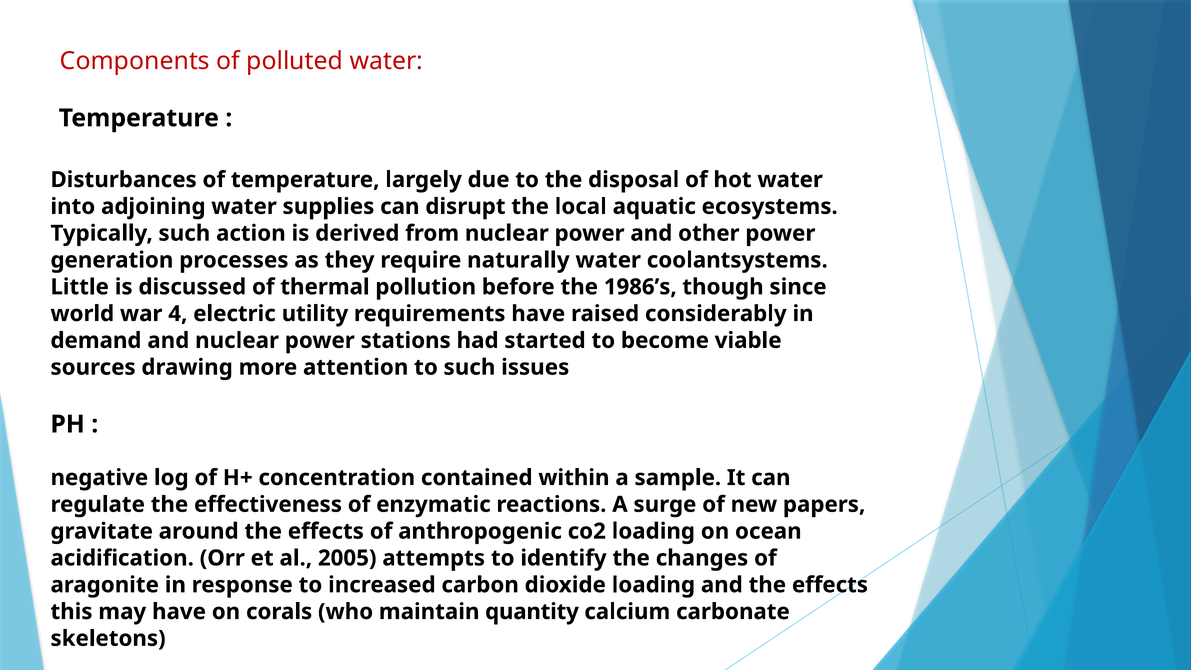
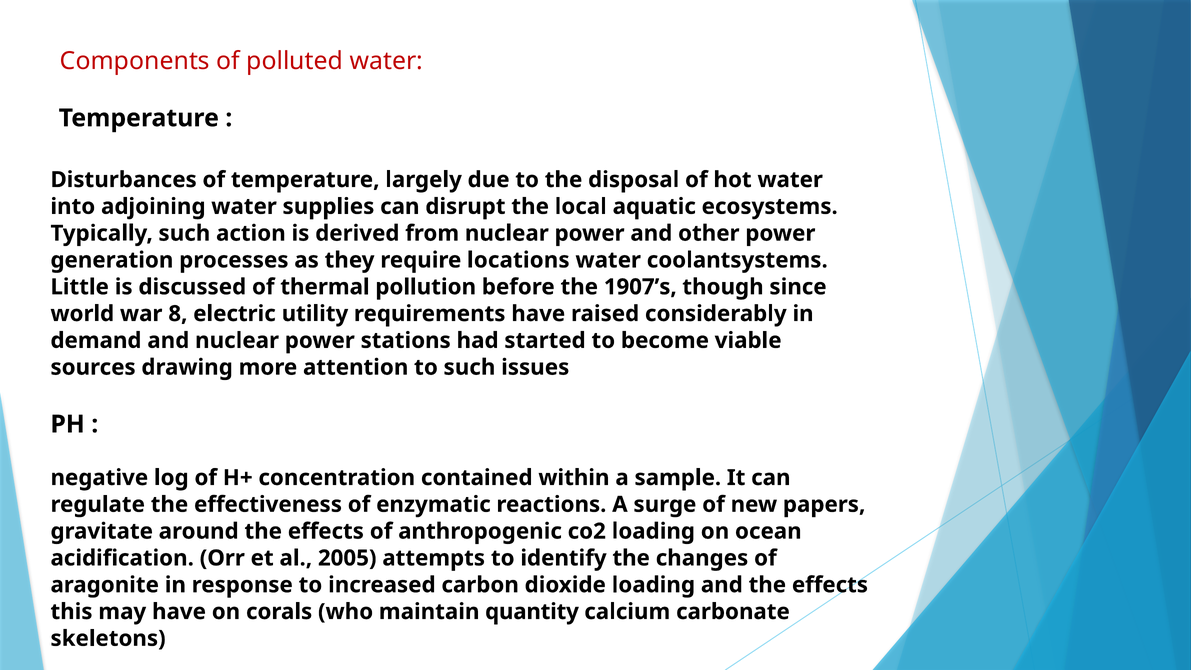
naturally: naturally -> locations (518, 260)
1986’s: 1986’s -> 1907’s (640, 287)
4: 4 -> 8 (178, 314)
